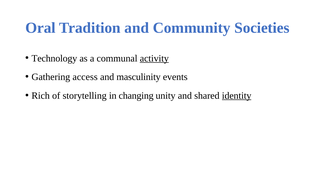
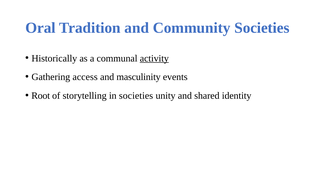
Technology: Technology -> Historically (54, 58)
Rich: Rich -> Root (41, 95)
in changing: changing -> societies (136, 95)
identity underline: present -> none (237, 95)
